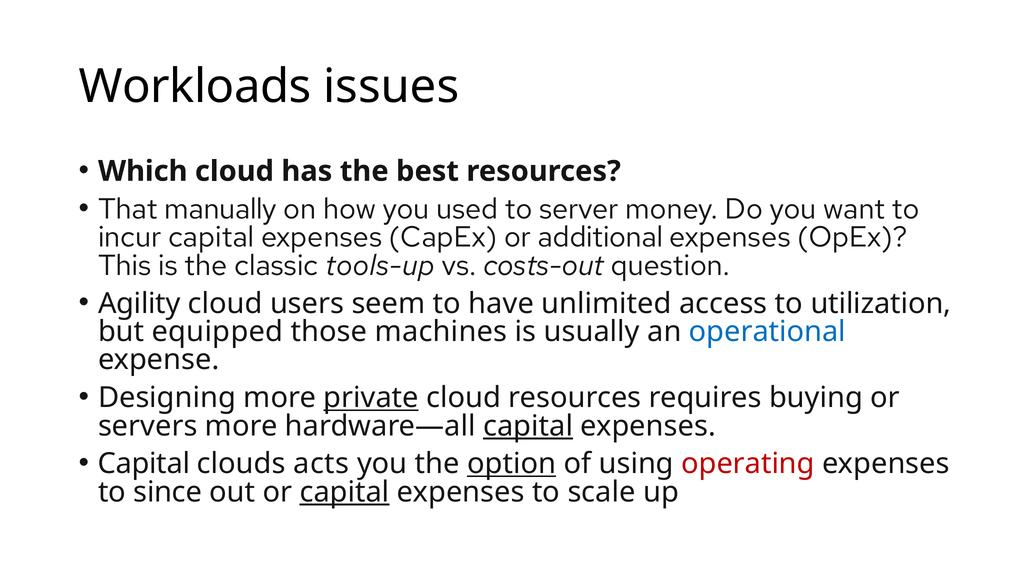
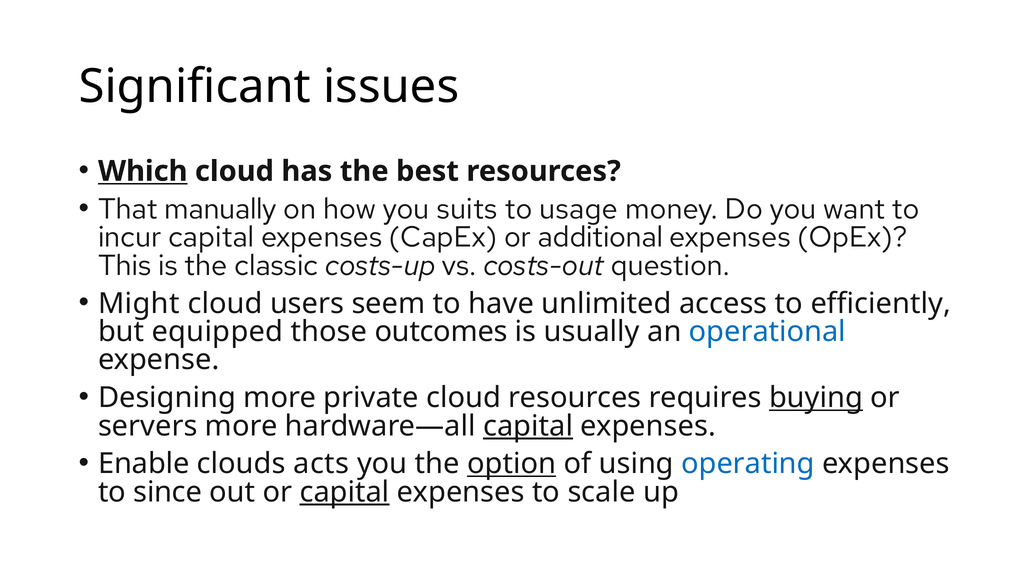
Workloads: Workloads -> Significant (195, 87)
Which underline: none -> present (143, 171)
used: used -> suits (467, 209)
server: server -> usage (579, 209)
tools-up: tools-up -> costs-up (380, 266)
Agility: Agility -> Might (139, 304)
utilization: utilization -> efficiently (881, 304)
machines: machines -> outcomes (441, 332)
private underline: present -> none (371, 398)
buying underline: none -> present (816, 398)
Capital: Capital -> Enable (144, 464)
operating colour: red -> blue (748, 464)
